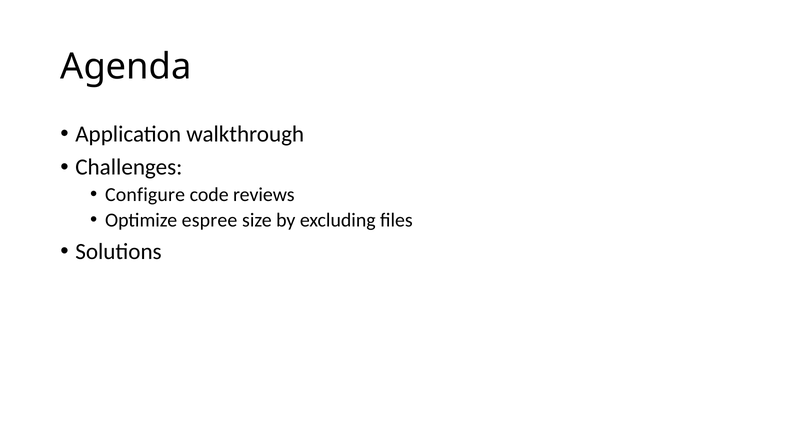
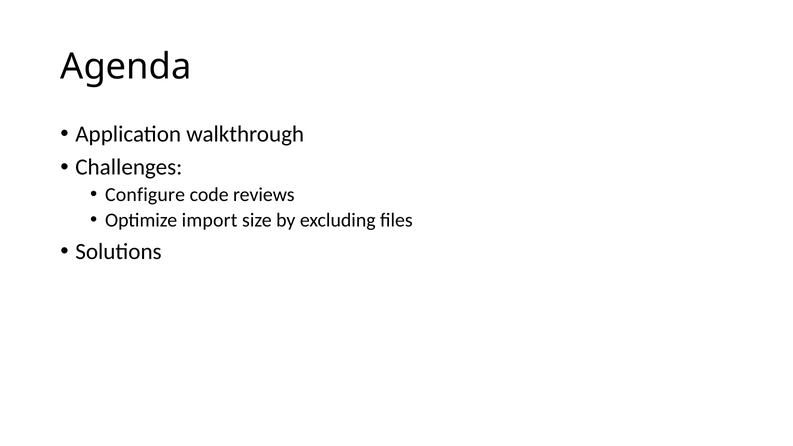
espree: espree -> import (210, 220)
